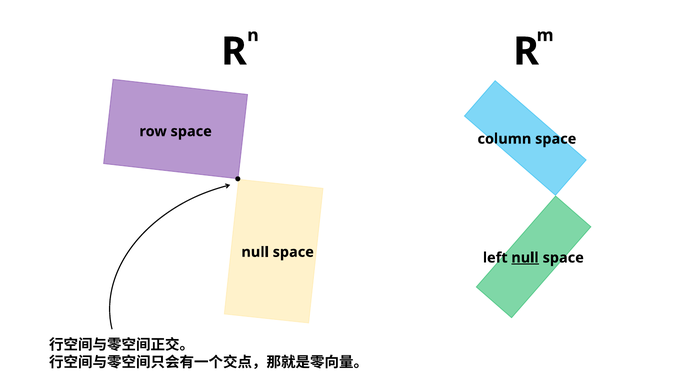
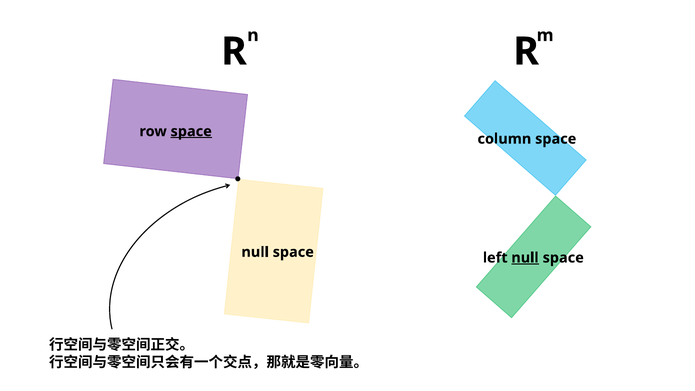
space underline: none -> present (191, 131)
